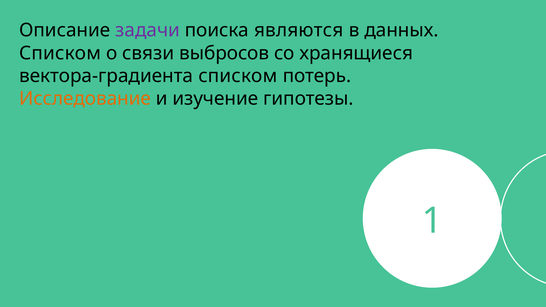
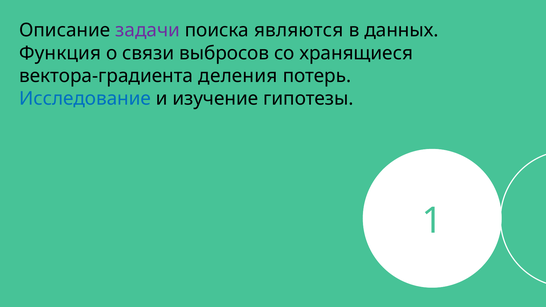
Списком: Списком -> Функция (60, 53)
вектора-градиента списком: списком -> деления (238, 76)
Исследование colour: orange -> blue (85, 99)
